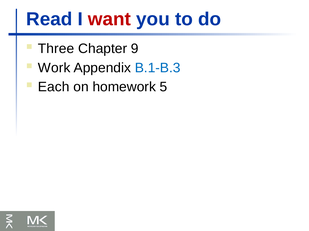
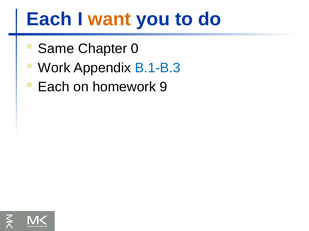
Read: Read -> Each (49, 19)
want colour: red -> orange (109, 19)
Three: Three -> Same (56, 49)
9: 9 -> 0 (135, 49)
5: 5 -> 9 (164, 87)
